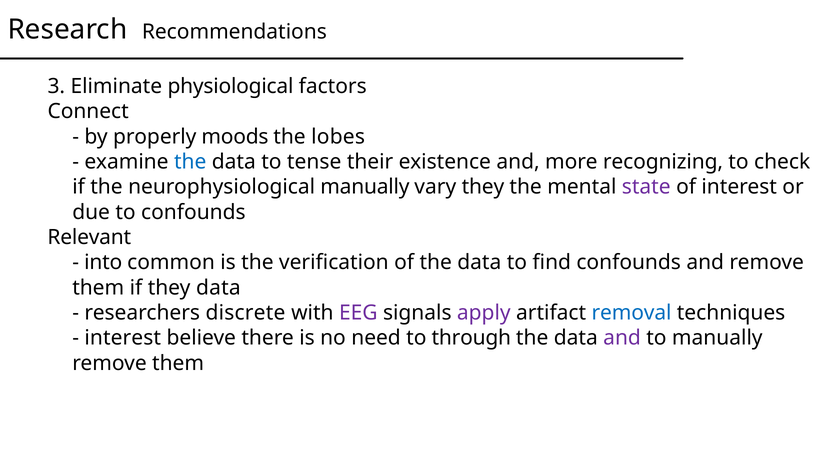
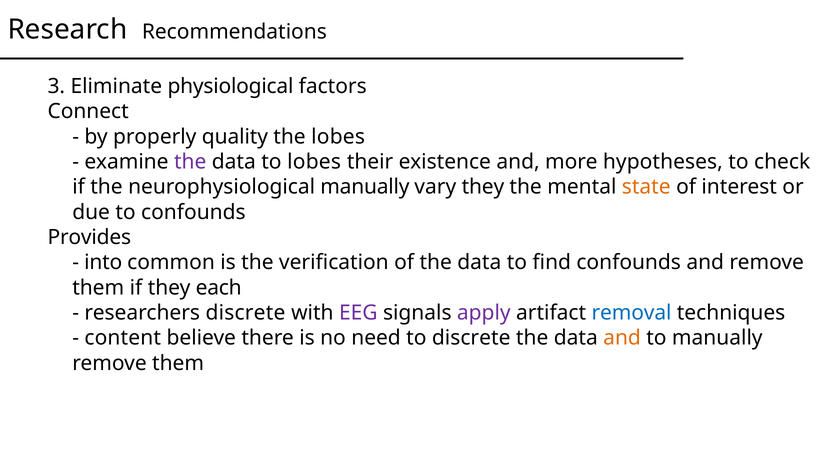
moods: moods -> quality (235, 137)
the colour: blue -> purple (190, 162)
to tense: tense -> lobes (314, 162)
recognizing: recognizing -> hypotheses (663, 162)
state colour: purple -> orange (646, 187)
Relevant: Relevant -> Provides (89, 237)
they data: data -> each (219, 288)
interest: interest -> content (123, 338)
to through: through -> discrete (471, 338)
and colour: purple -> orange (622, 338)
